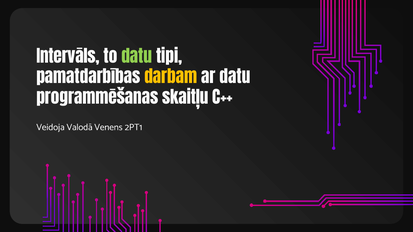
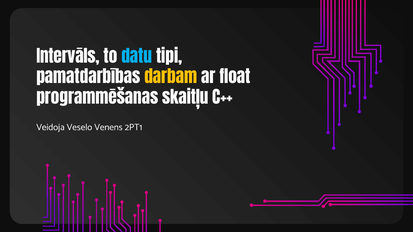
datu colour: light green -> light blue (137, 57)
ar datu: datu -> float (235, 78)
Valodā: Valodā -> Veselo (79, 127)
